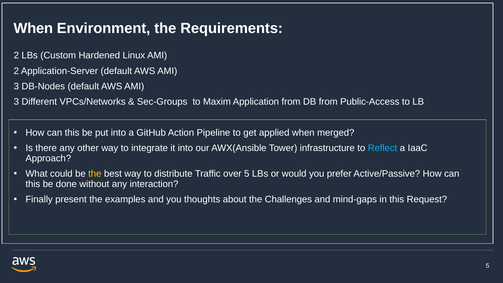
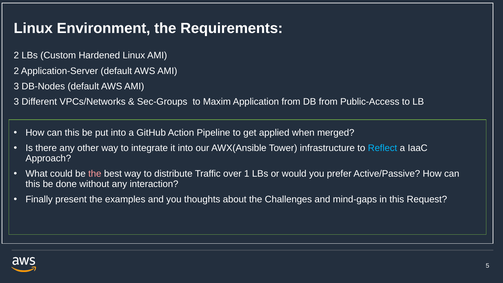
When: When -> Linux (33, 28)
the colour: yellow -> pink (95, 174)
over 5: 5 -> 1 (247, 174)
